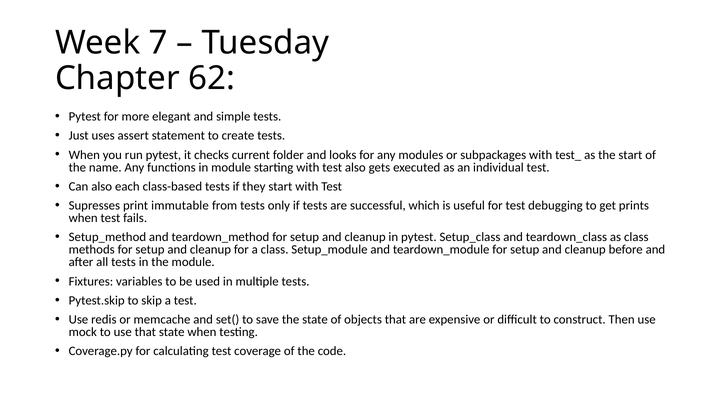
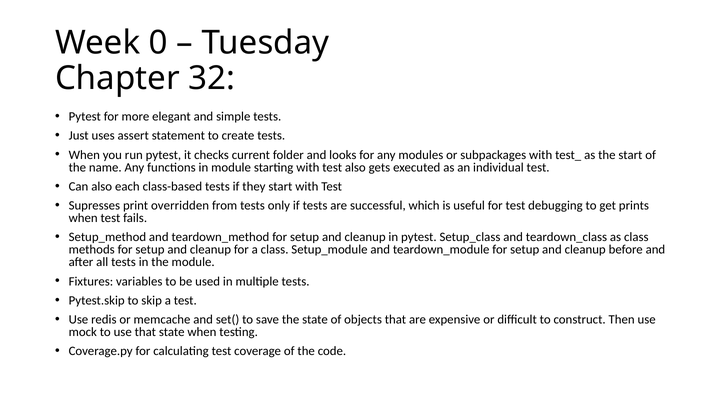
7: 7 -> 0 (158, 43)
62: 62 -> 32 (212, 79)
immutable: immutable -> overridden (180, 206)
